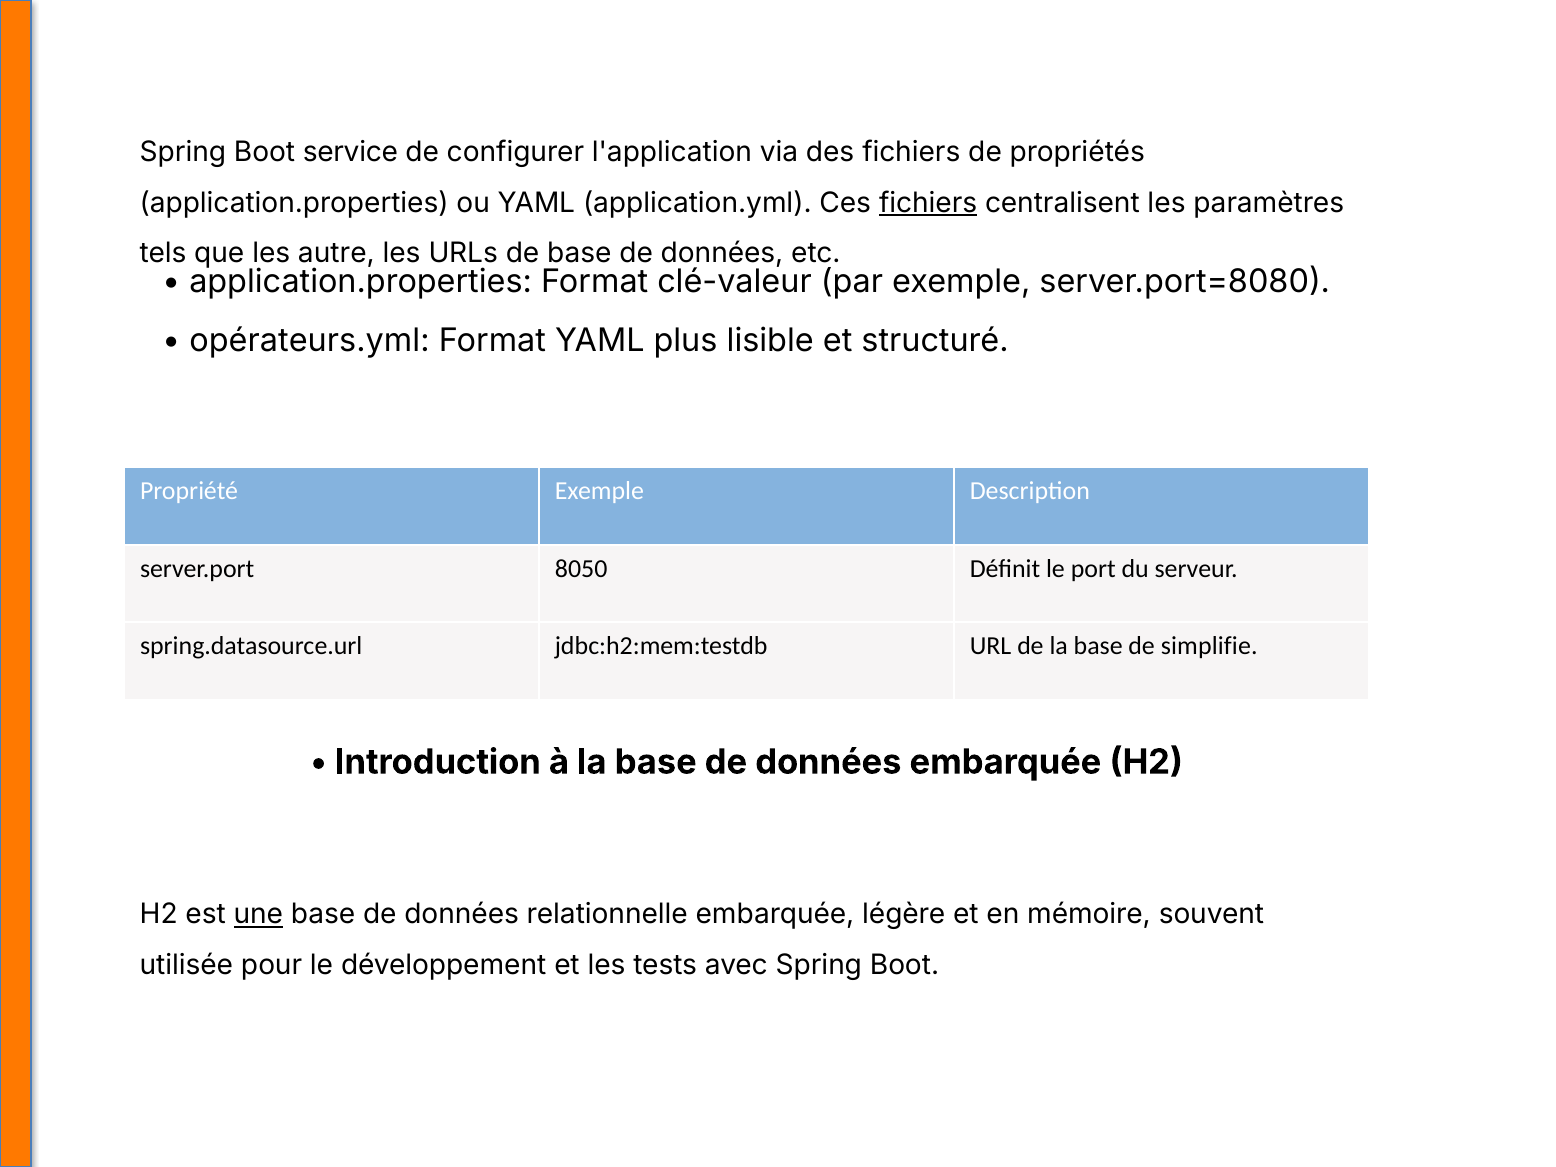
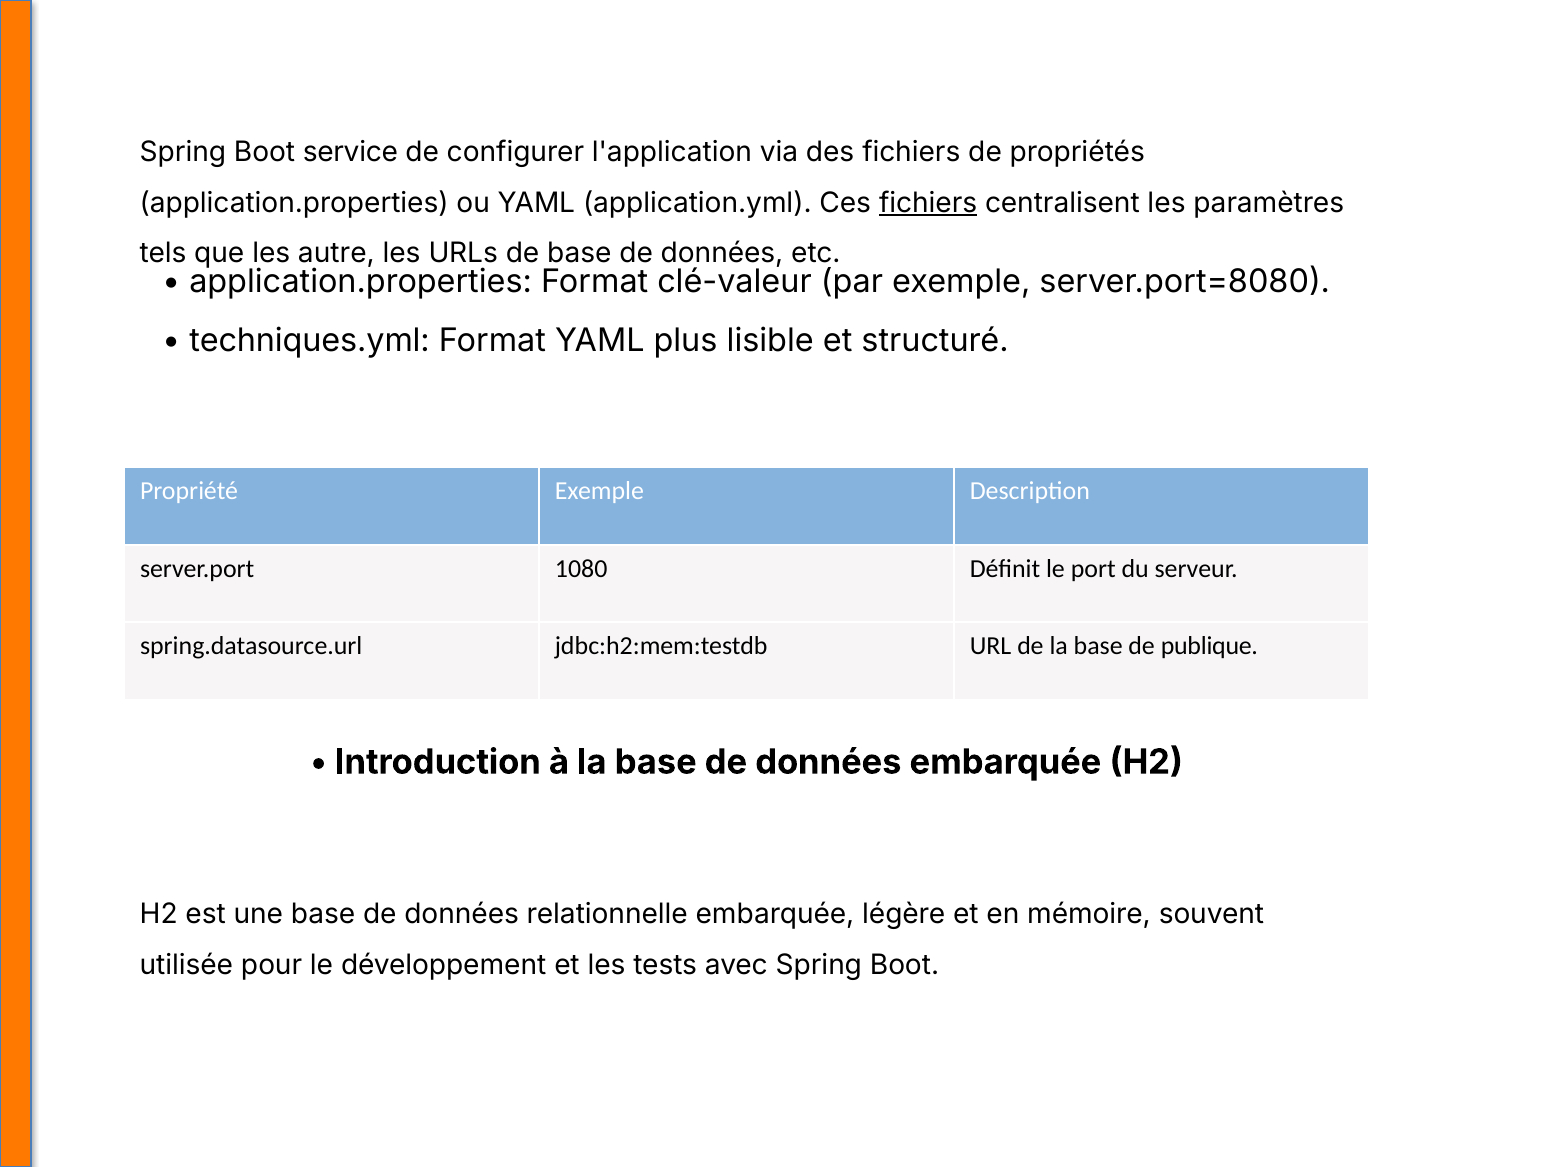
opérateurs.yml: opérateurs.yml -> techniques.yml (310, 340)
8050: 8050 -> 1080 (581, 568)
simplifie: simplifie -> publique (1209, 646)
une underline: present -> none (258, 915)
